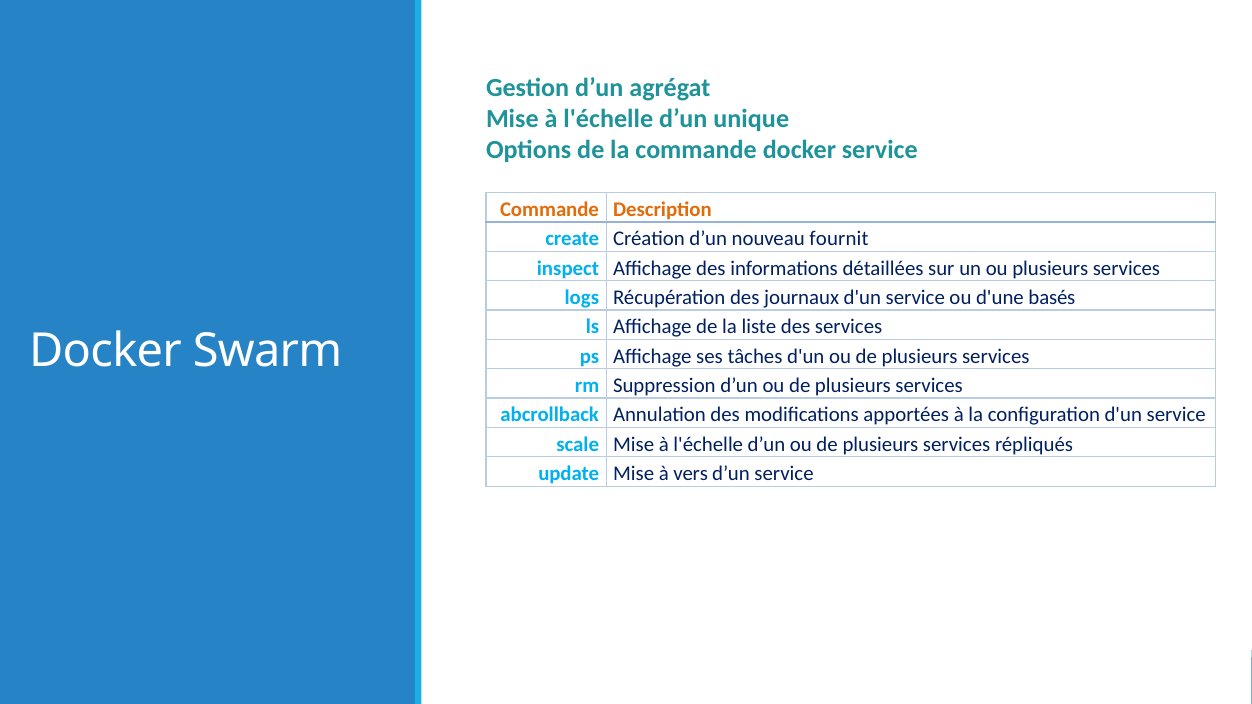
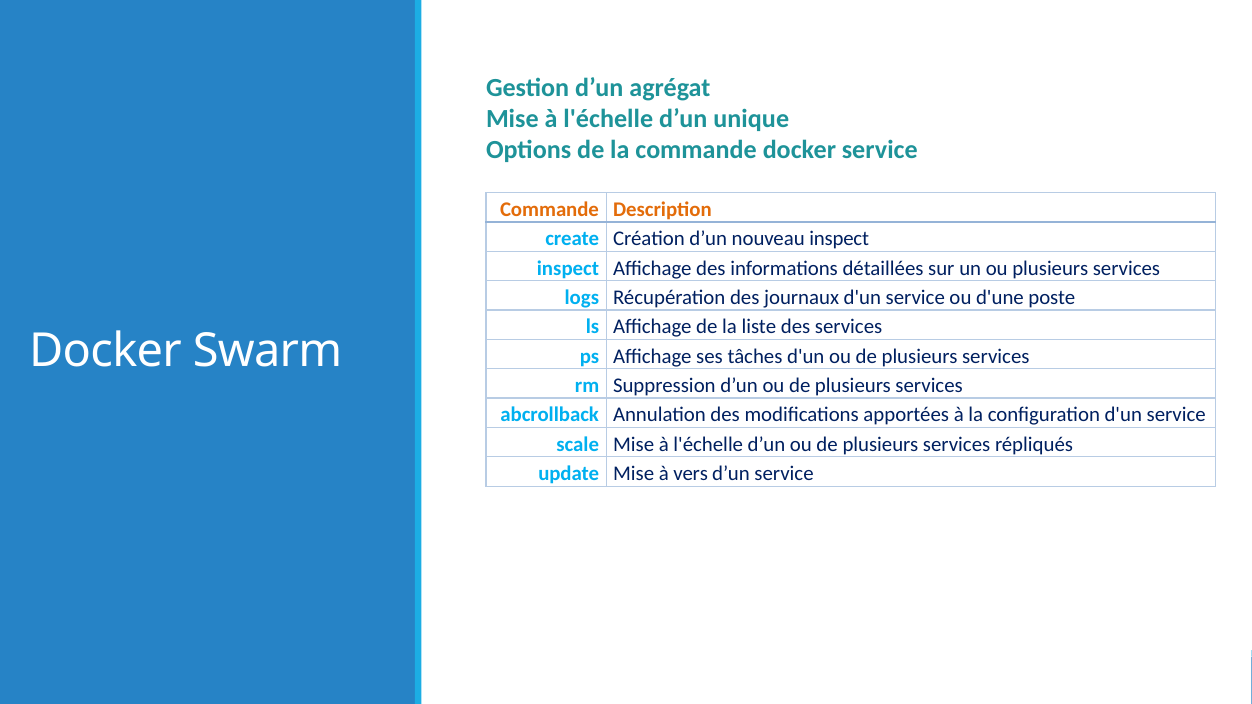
nouveau fournit: fournit -> inspect (839, 239)
basés: basés -> poste (1052, 298)
